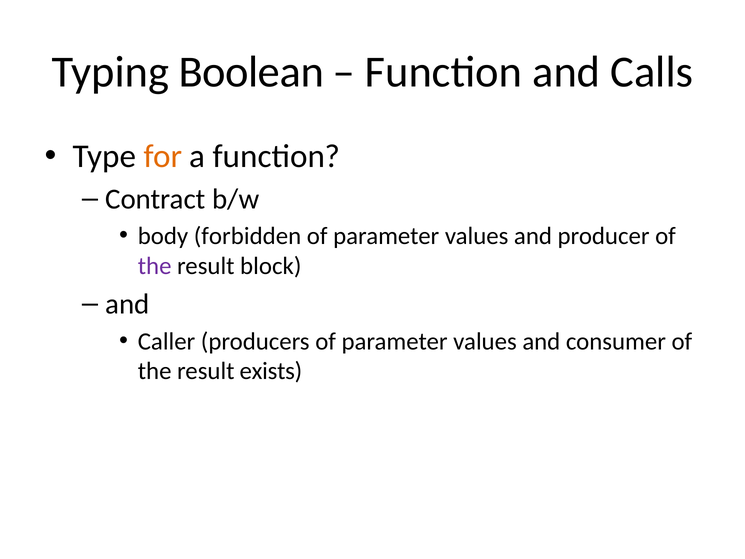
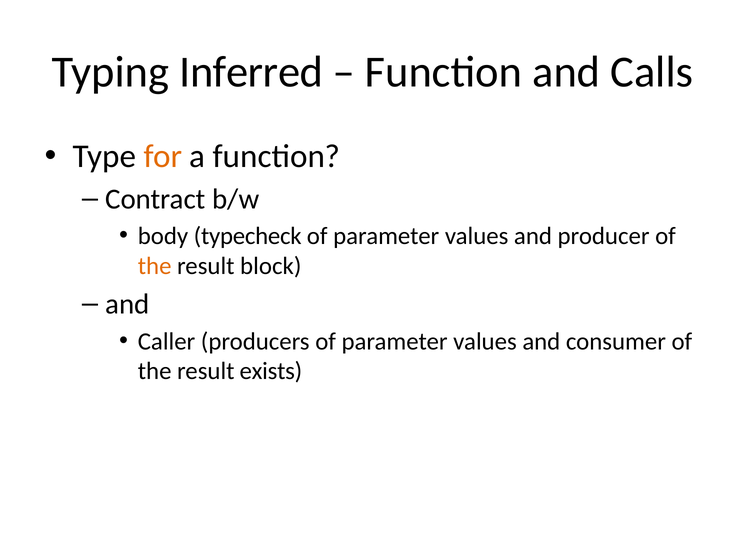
Boolean: Boolean -> Inferred (251, 72)
forbidden: forbidden -> typecheck (248, 236)
the colour: purple -> orange (155, 266)
